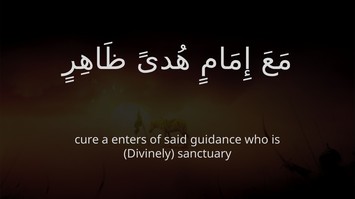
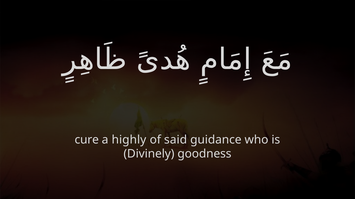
enters: enters -> highly (129, 140)
sanctuary: sanctuary -> goodness (204, 154)
